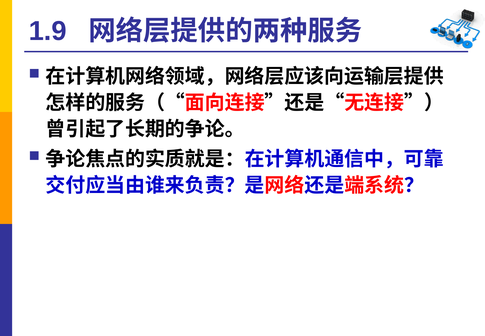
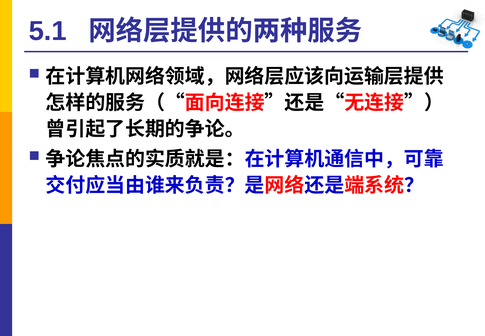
1.9: 1.9 -> 5.1 (48, 31)
